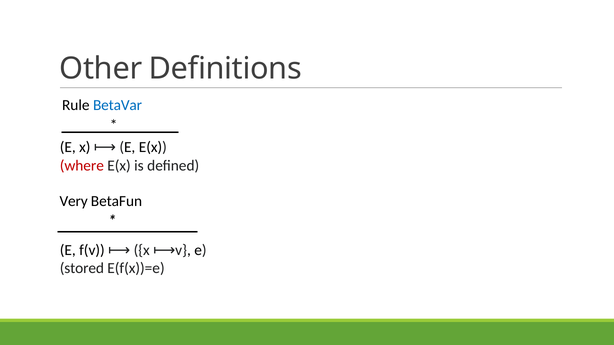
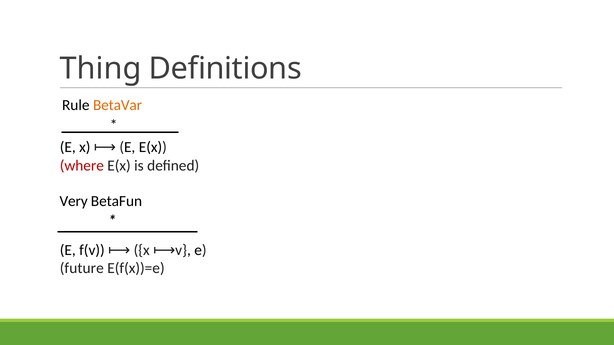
Other: Other -> Thing (101, 69)
BetaVar colour: blue -> orange (118, 105)
stored: stored -> future (82, 269)
